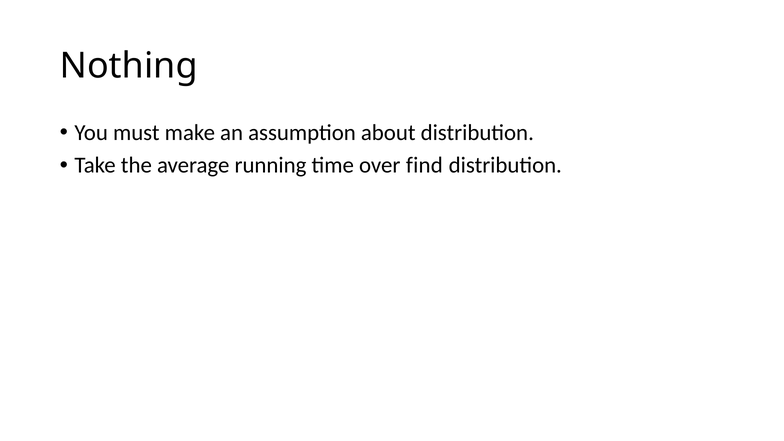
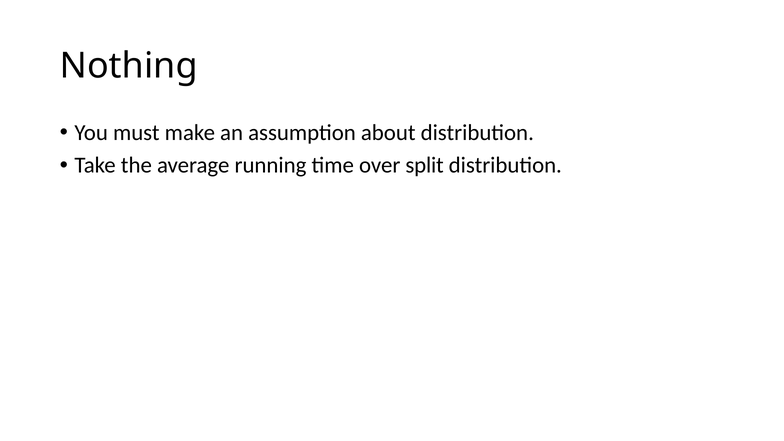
find: find -> split (425, 165)
